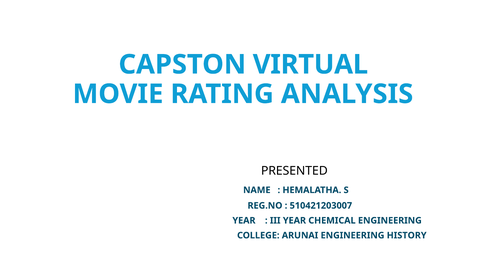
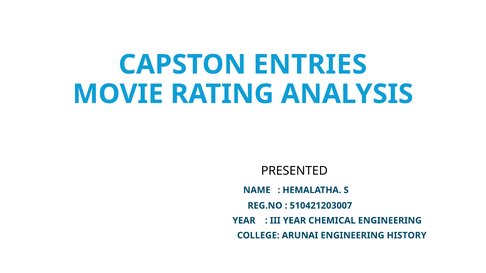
VIRTUAL: VIRTUAL -> ENTRIES (310, 65)
